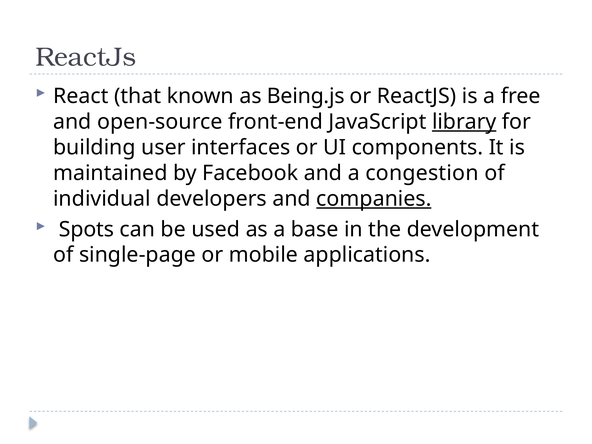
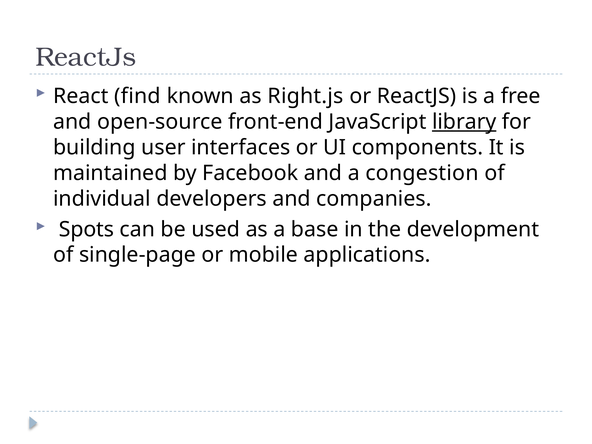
that: that -> find (137, 96)
Being.js: Being.js -> Right.js (306, 96)
companies underline: present -> none (374, 199)
